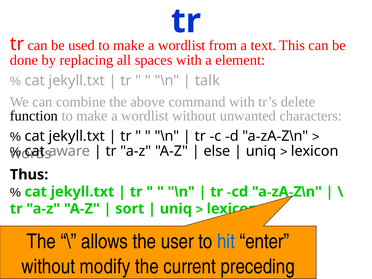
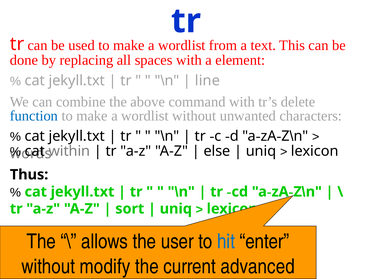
talk: talk -> line (207, 81)
function colour: black -> blue (34, 116)
aware: aware -> within (69, 151)
preceding: preceding -> advanced (258, 266)
